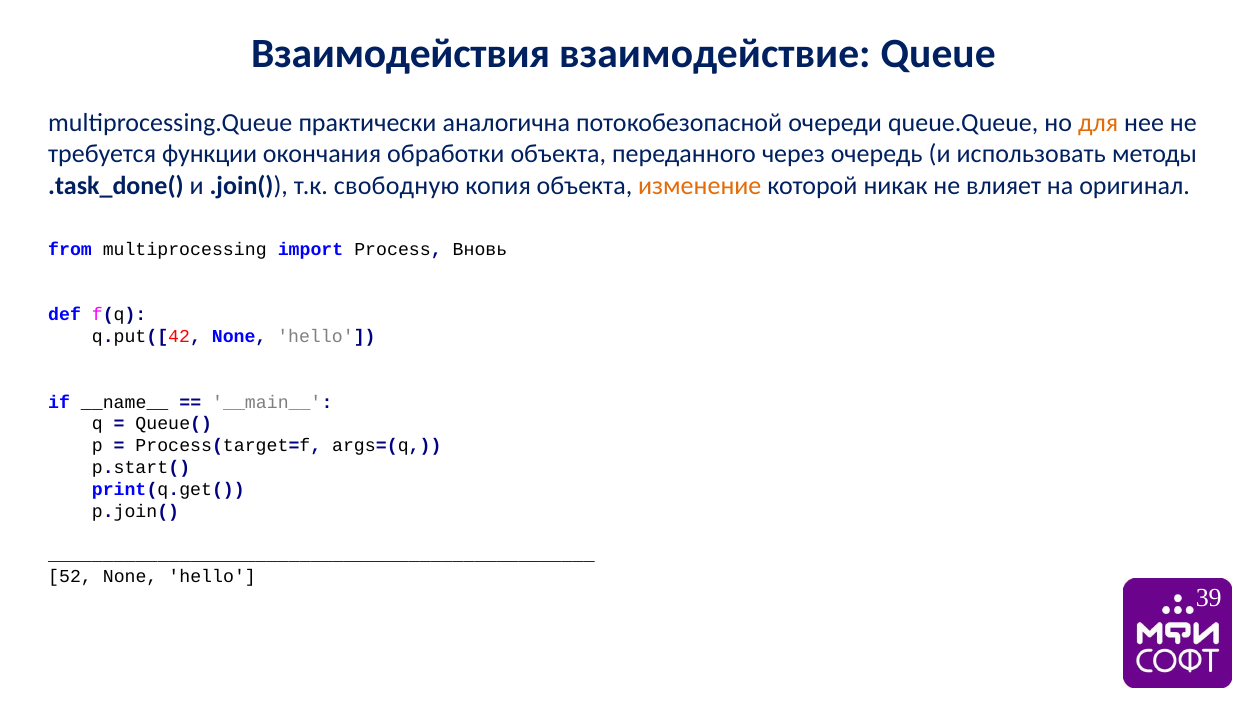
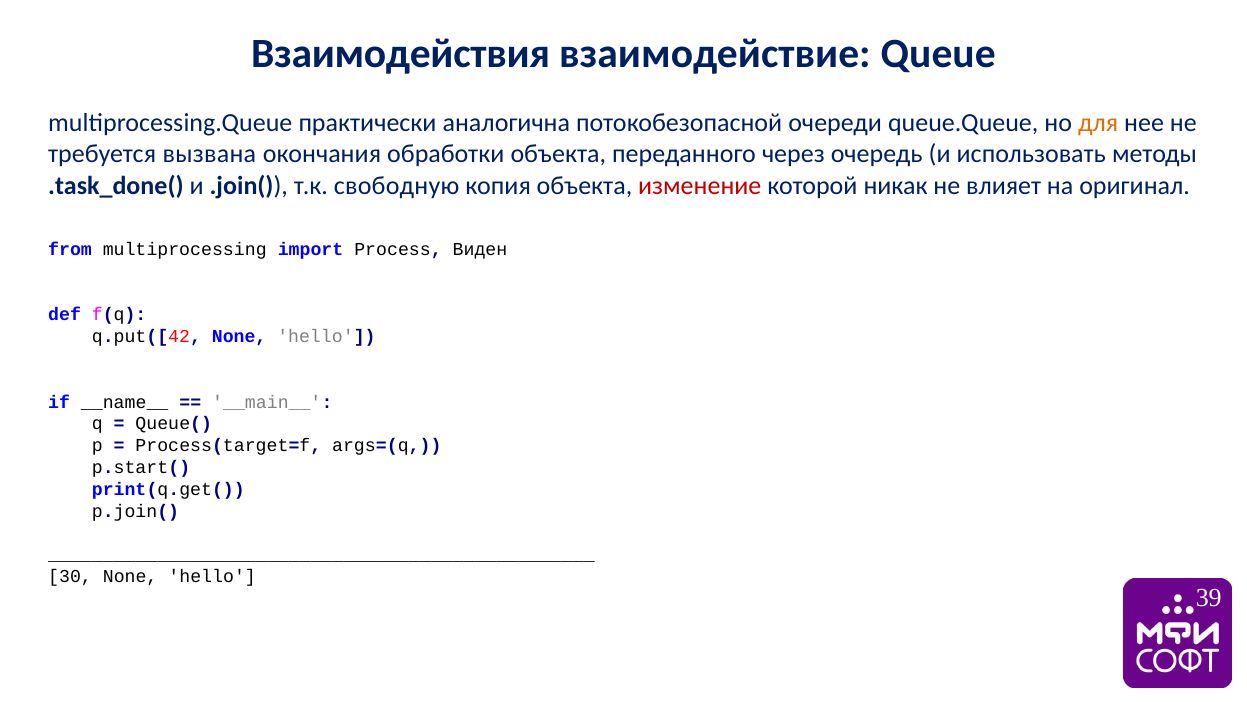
функции: функции -> вызвана (209, 154)
изменение colour: orange -> red (700, 185)
Вновь: Вновь -> Виден (480, 249)
52: 52 -> 30 (70, 576)
